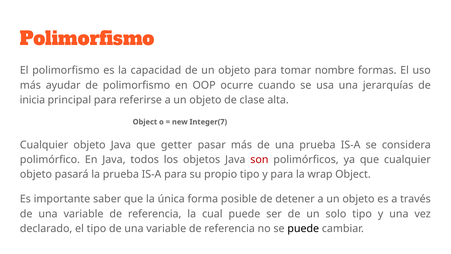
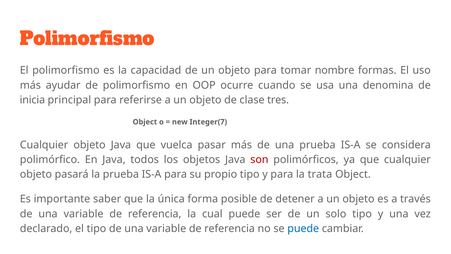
jerarquías: jerarquías -> denomina (388, 85)
alta: alta -> tres (278, 100)
getter: getter -> vuelca (177, 145)
wrap: wrap -> trata (320, 174)
puede colour: black -> blue (303, 228)
